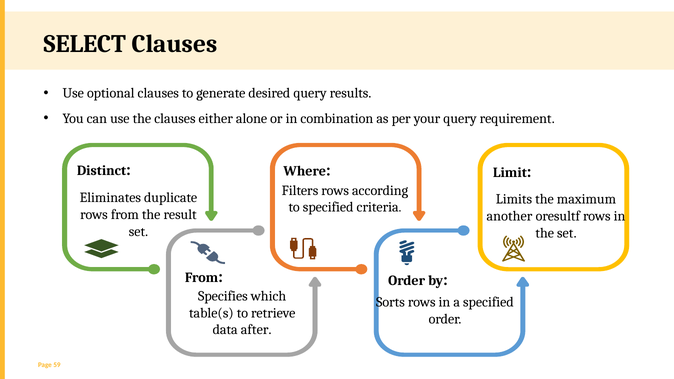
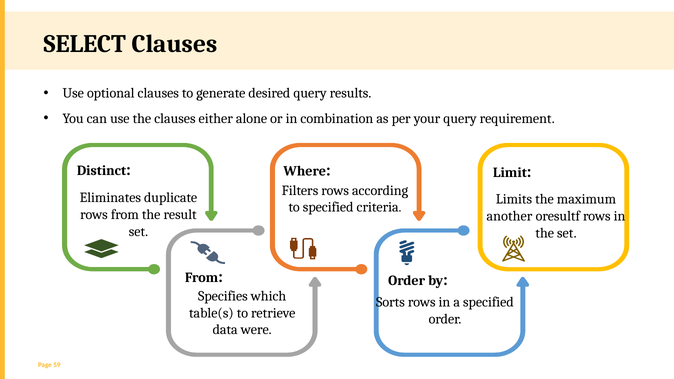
after: after -> were (256, 330)
